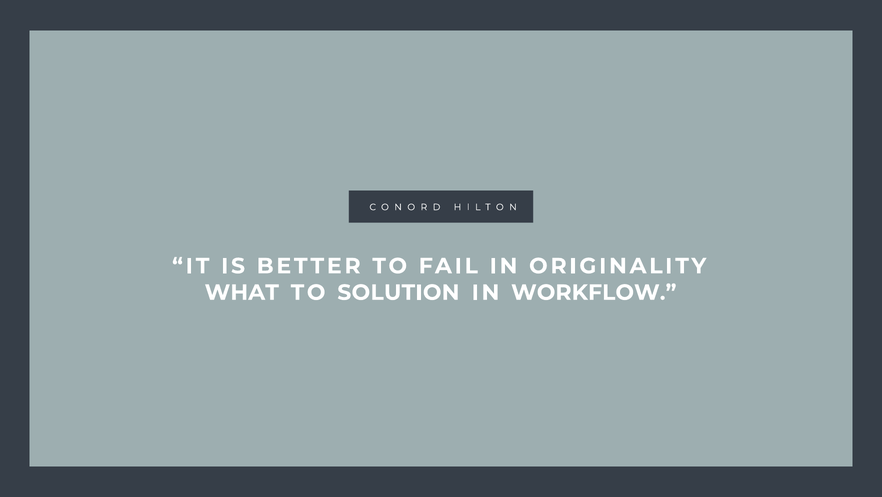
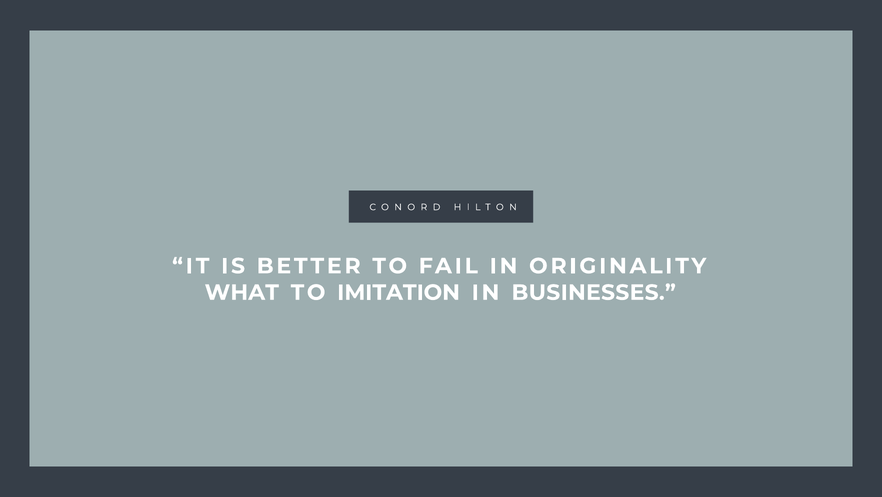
SOLUTION: SOLUTION -> IMITATION (399, 292)
WORKFLOW: WORKFLOW -> BUSINESSES (594, 292)
